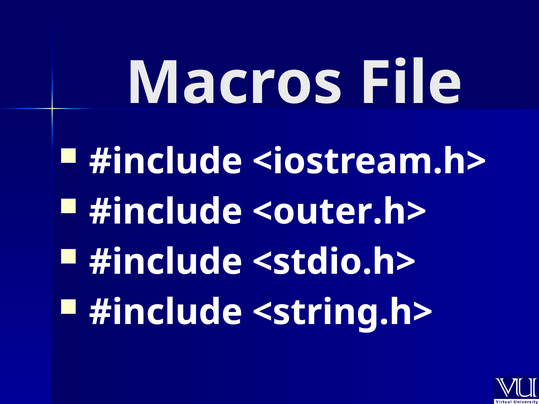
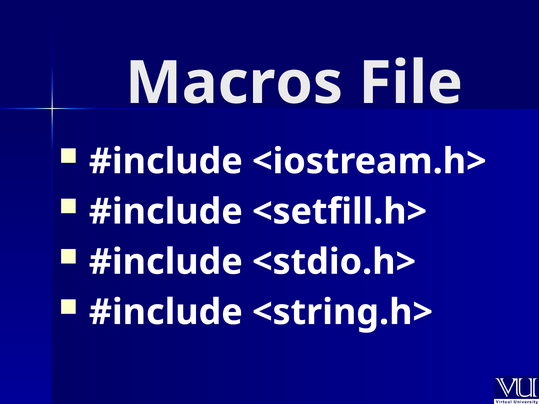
<outer.h>: <outer.h> -> <setfill.h> (340, 212)
